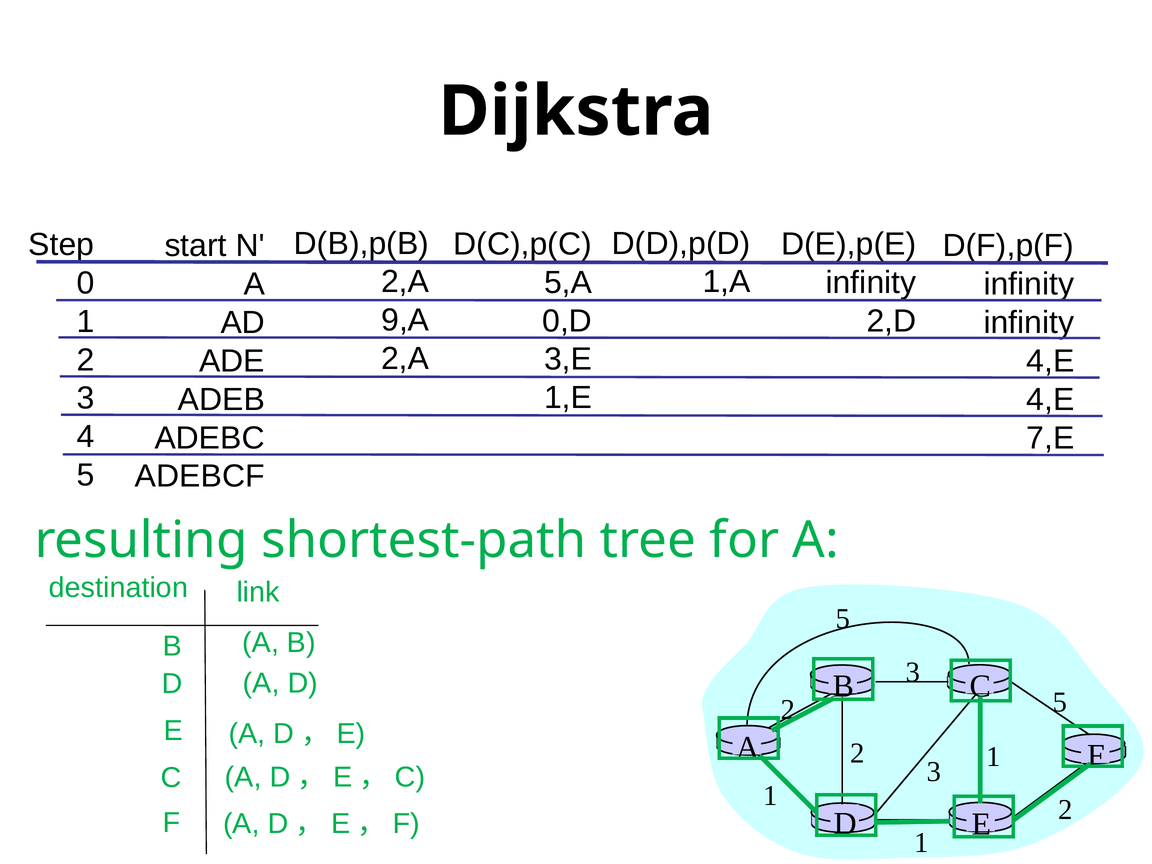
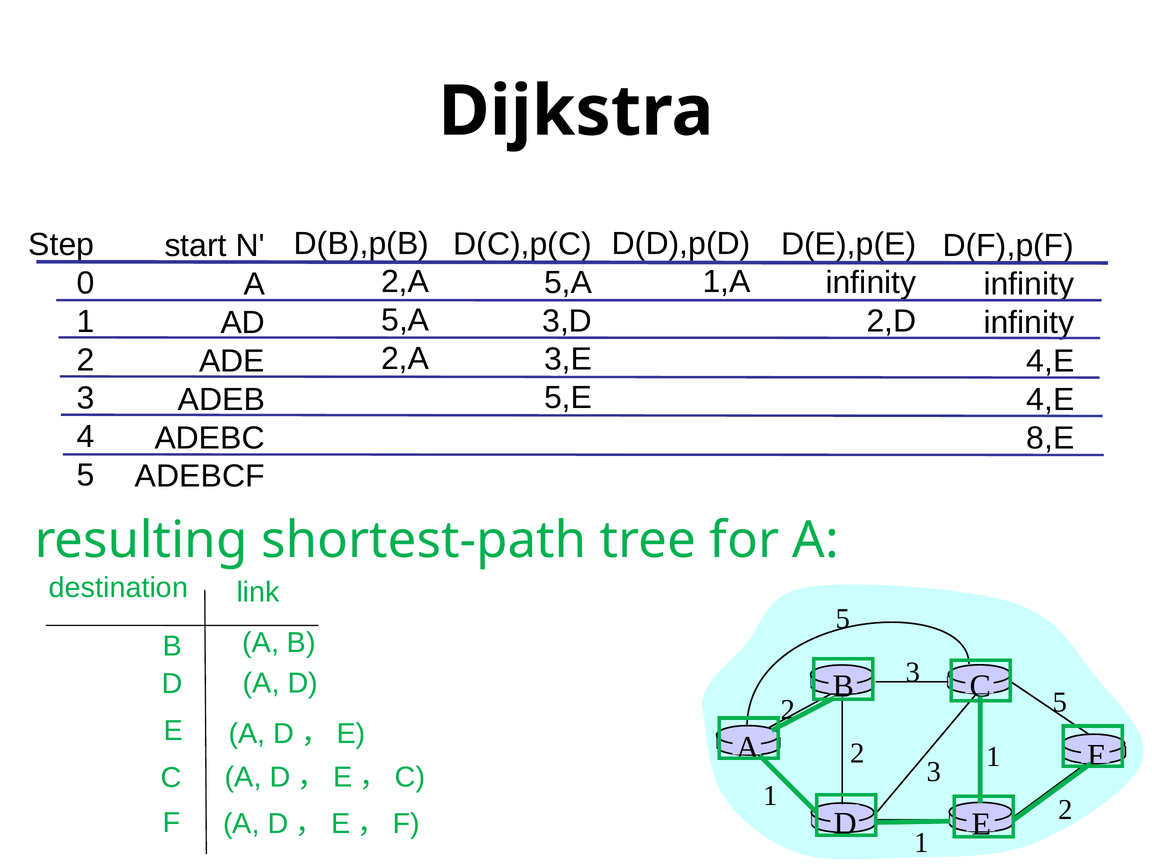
9,A: 9,A -> 5,A (405, 320)
0,D: 0,D -> 3,D (567, 321)
1,E: 1,E -> 5,E (568, 398)
7,E: 7,E -> 8,E (1050, 438)
